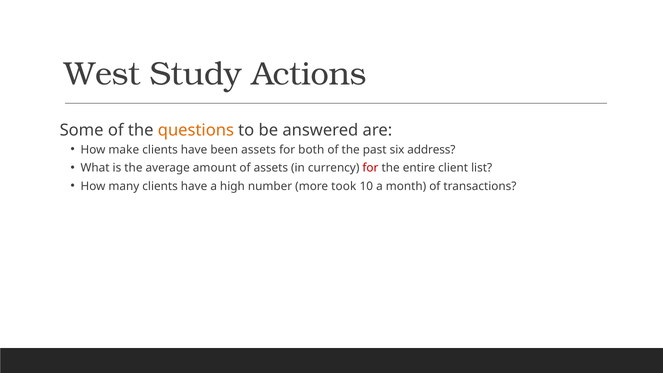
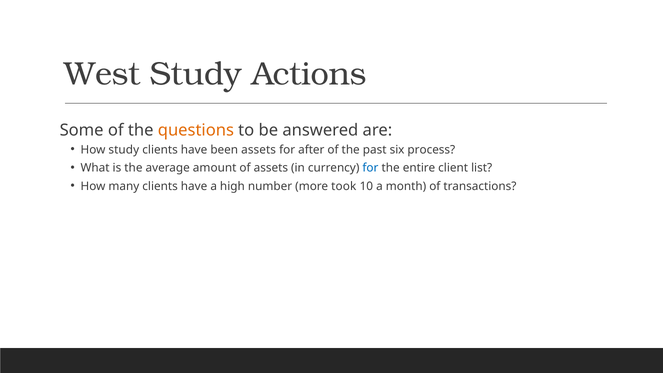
How make: make -> study (124, 150)
both: both -> after (311, 150)
address: address -> process (431, 150)
for colour: red -> blue (370, 168)
